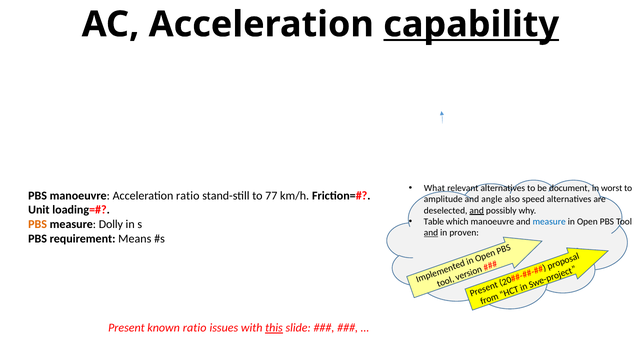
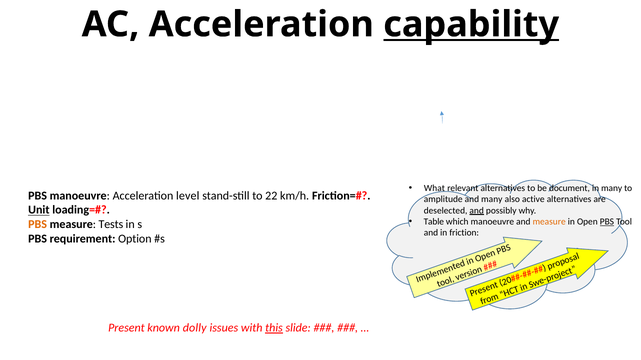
in worst: worst -> many (612, 188)
Acceleration ratio: ratio -> level (188, 196)
77: 77 -> 22 (271, 196)
and angle: angle -> many (492, 200)
speed: speed -> active (533, 200)
Unit underline: none -> present (39, 210)
measure colour: blue -> orange (549, 222)
PBS underline: none -> present (607, 222)
Dolly: Dolly -> Tests (111, 225)
and underline: present -> none (431, 233)
proven: proven -> friction (464, 233)
Means: Means -> Option (135, 239)
known ratio: ratio -> dolly (195, 328)
